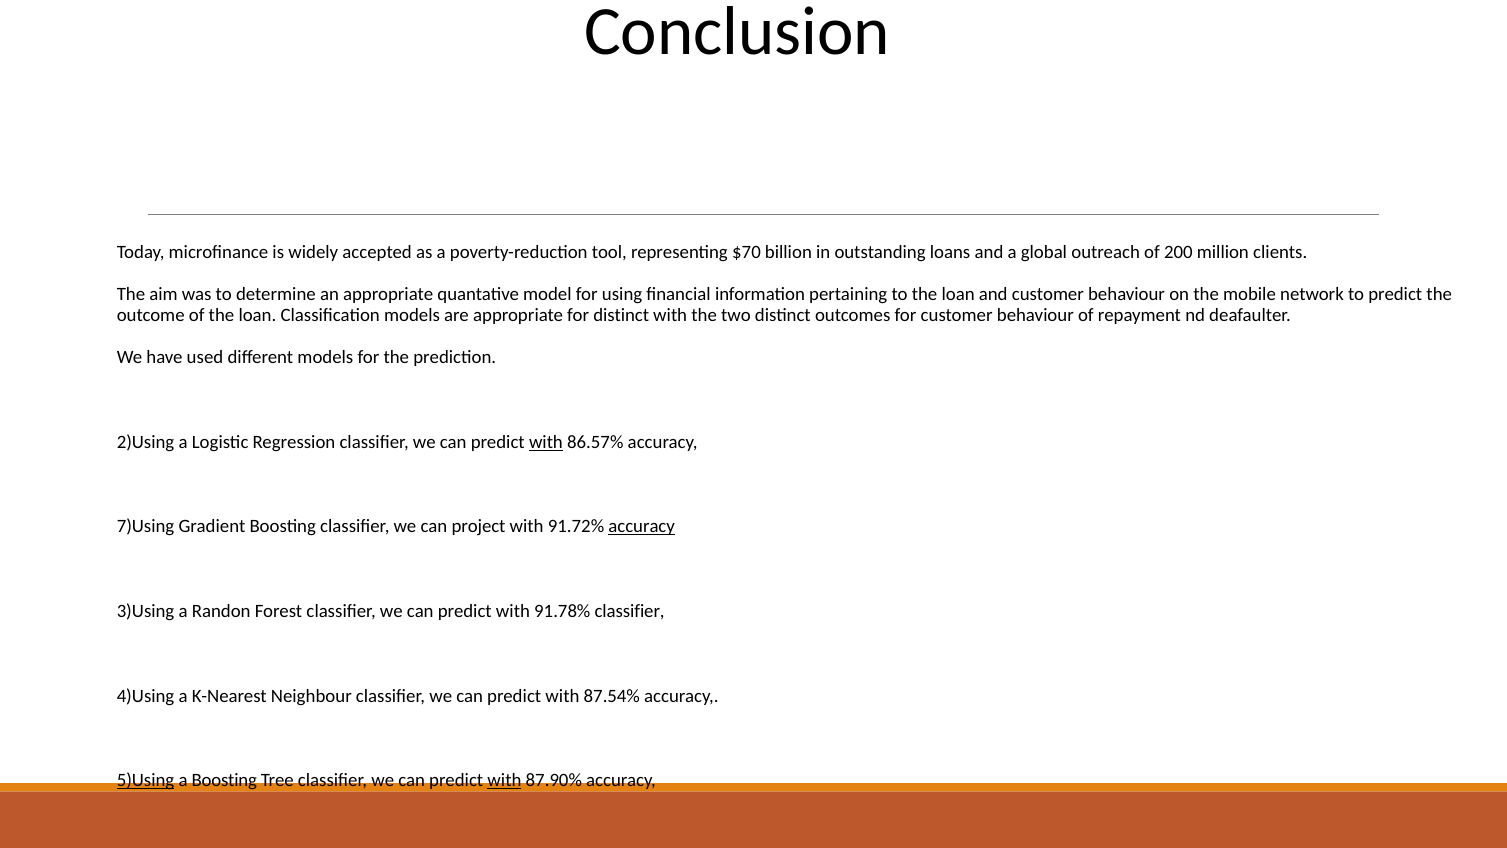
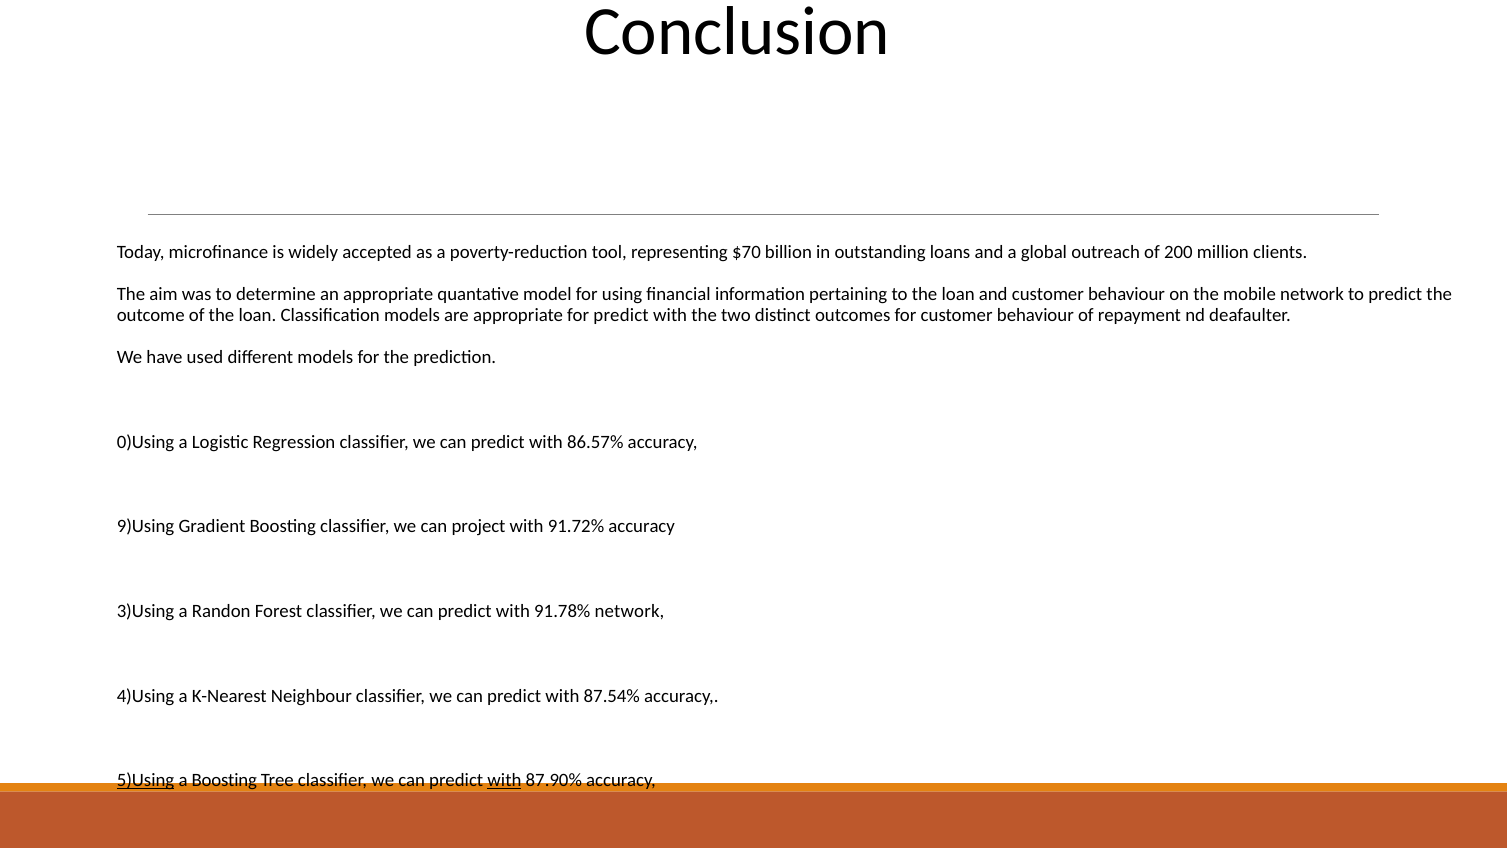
for distinct: distinct -> predict (621, 315)
2)Using: 2)Using -> 0)Using (146, 442)
with underline: present -> none (546, 442)
7)Using: 7)Using -> 9)Using (146, 526)
accuracy underline: present -> none (642, 526)
91.78% classifier: classifier -> network (630, 611)
